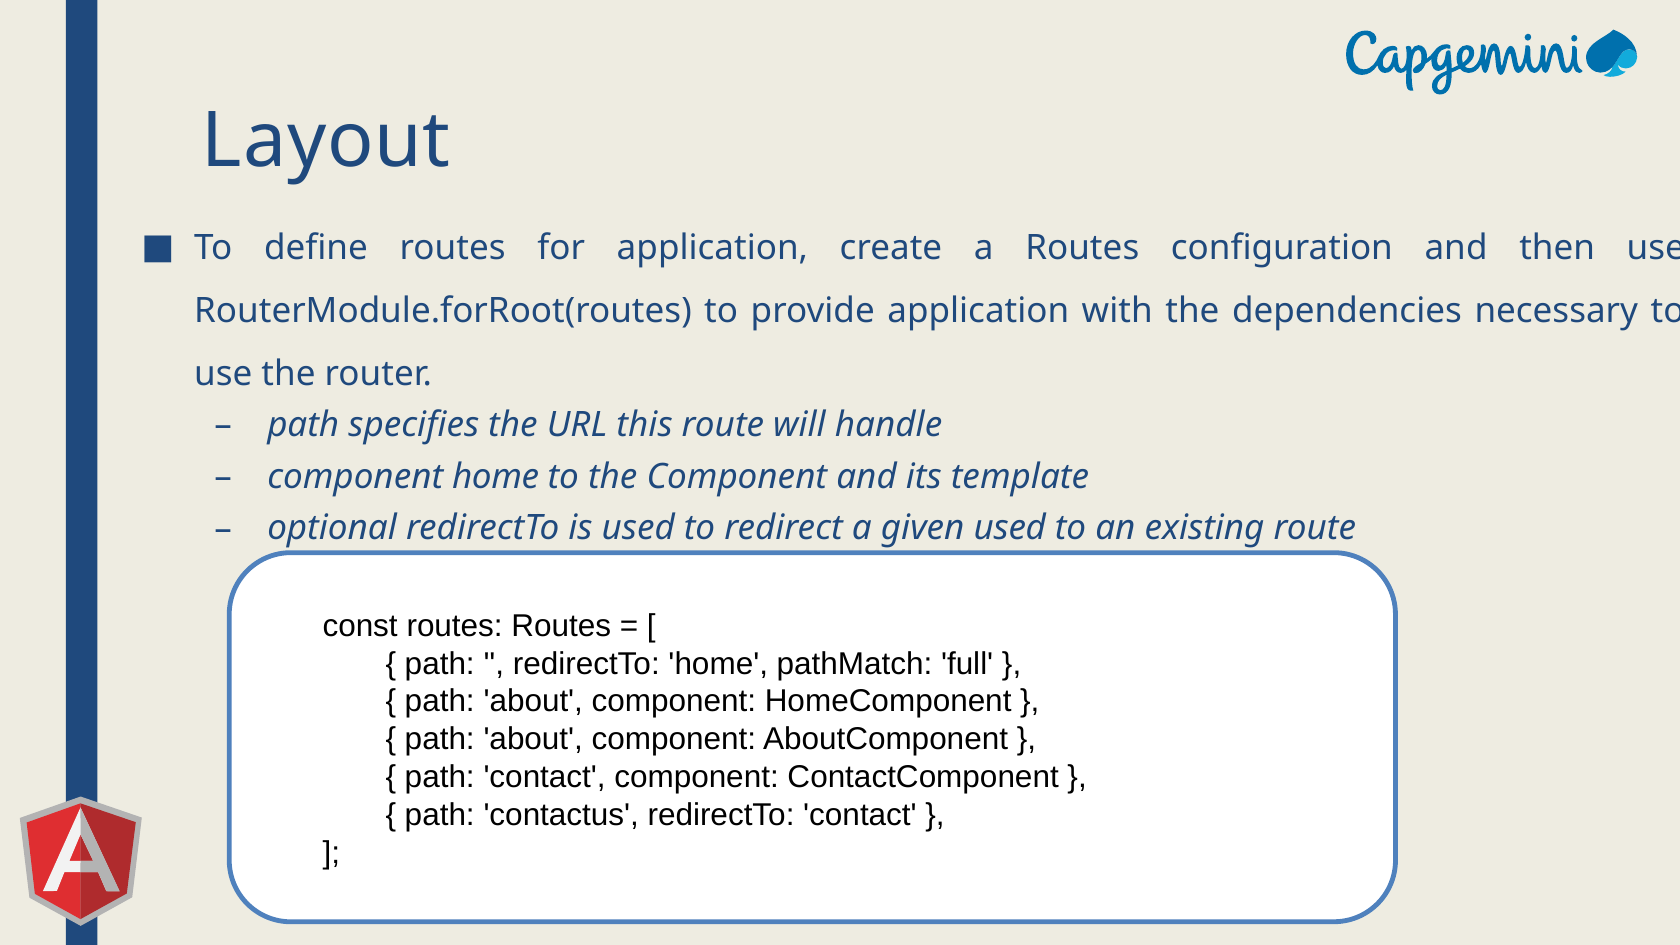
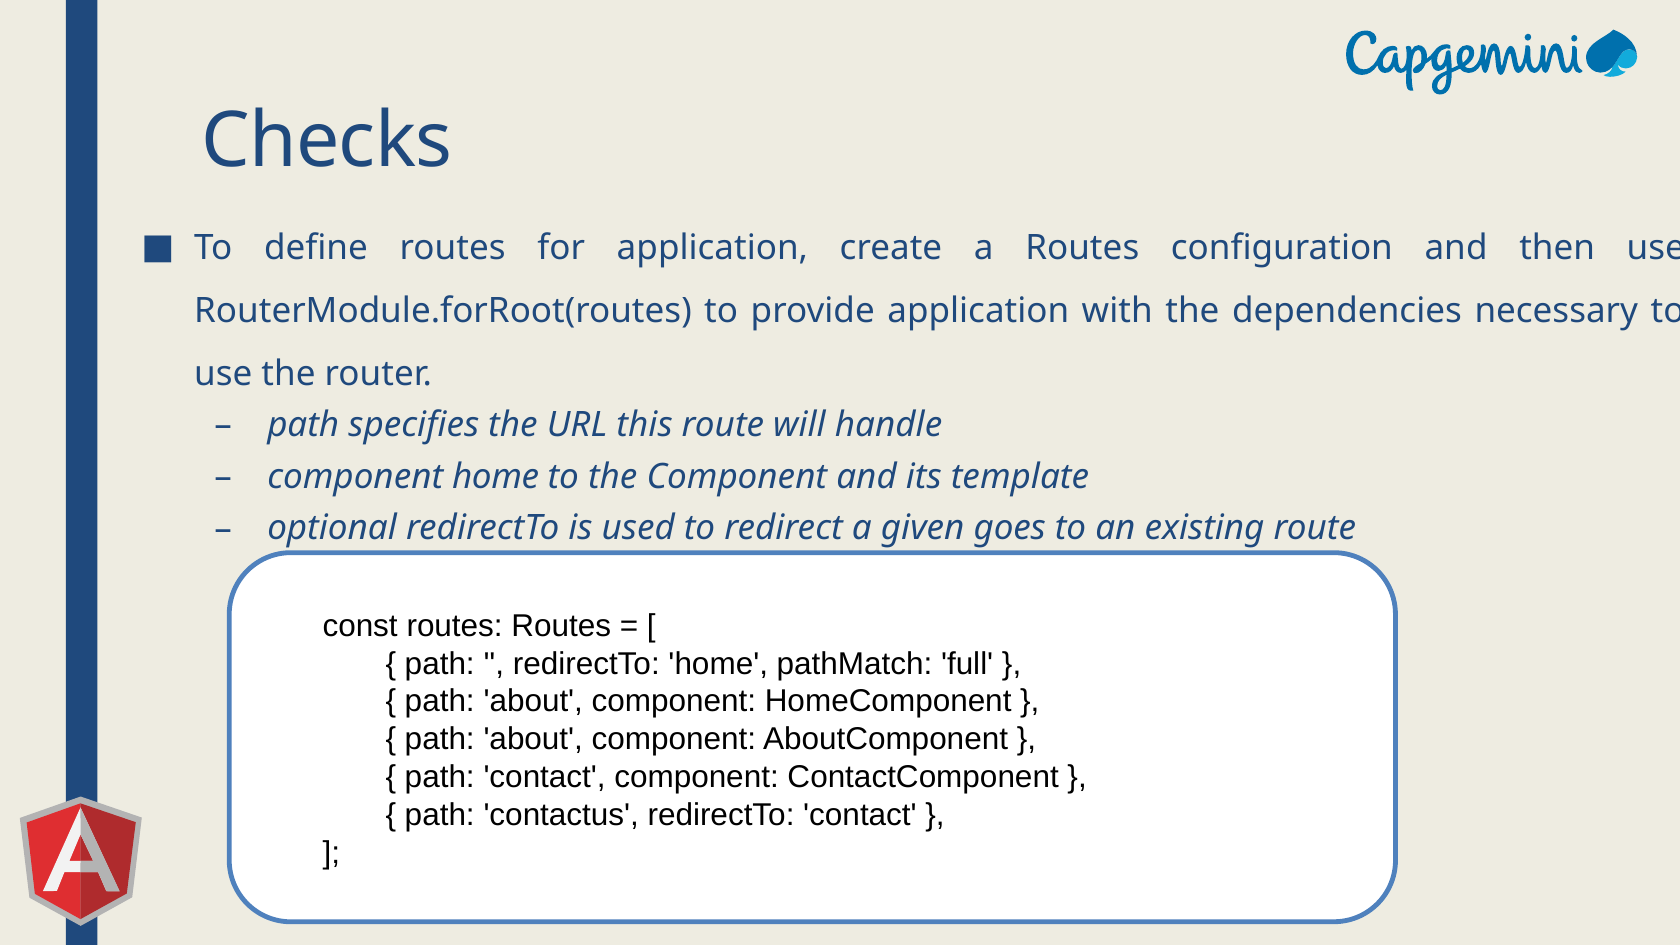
Layout: Layout -> Checks (327, 141)
given used: used -> goes (1010, 528)
